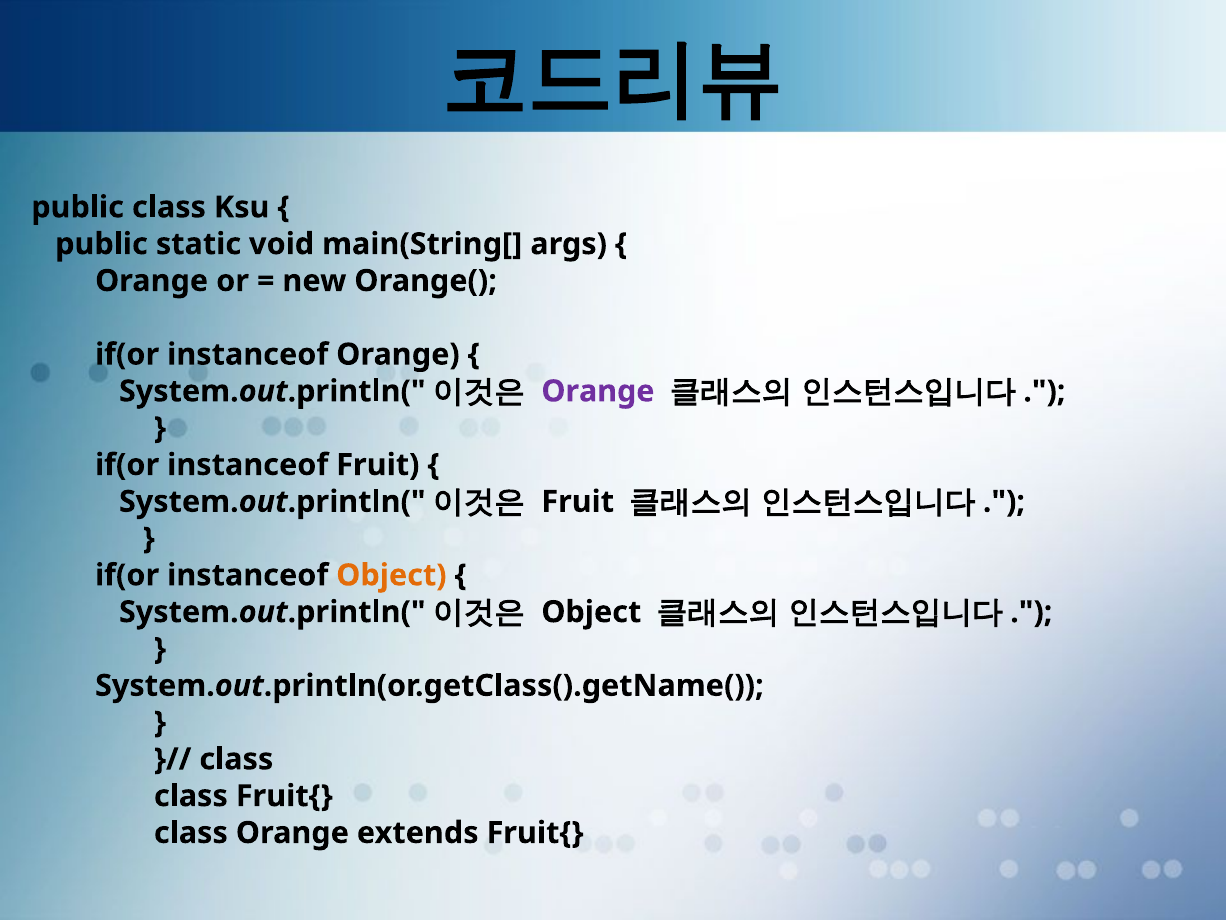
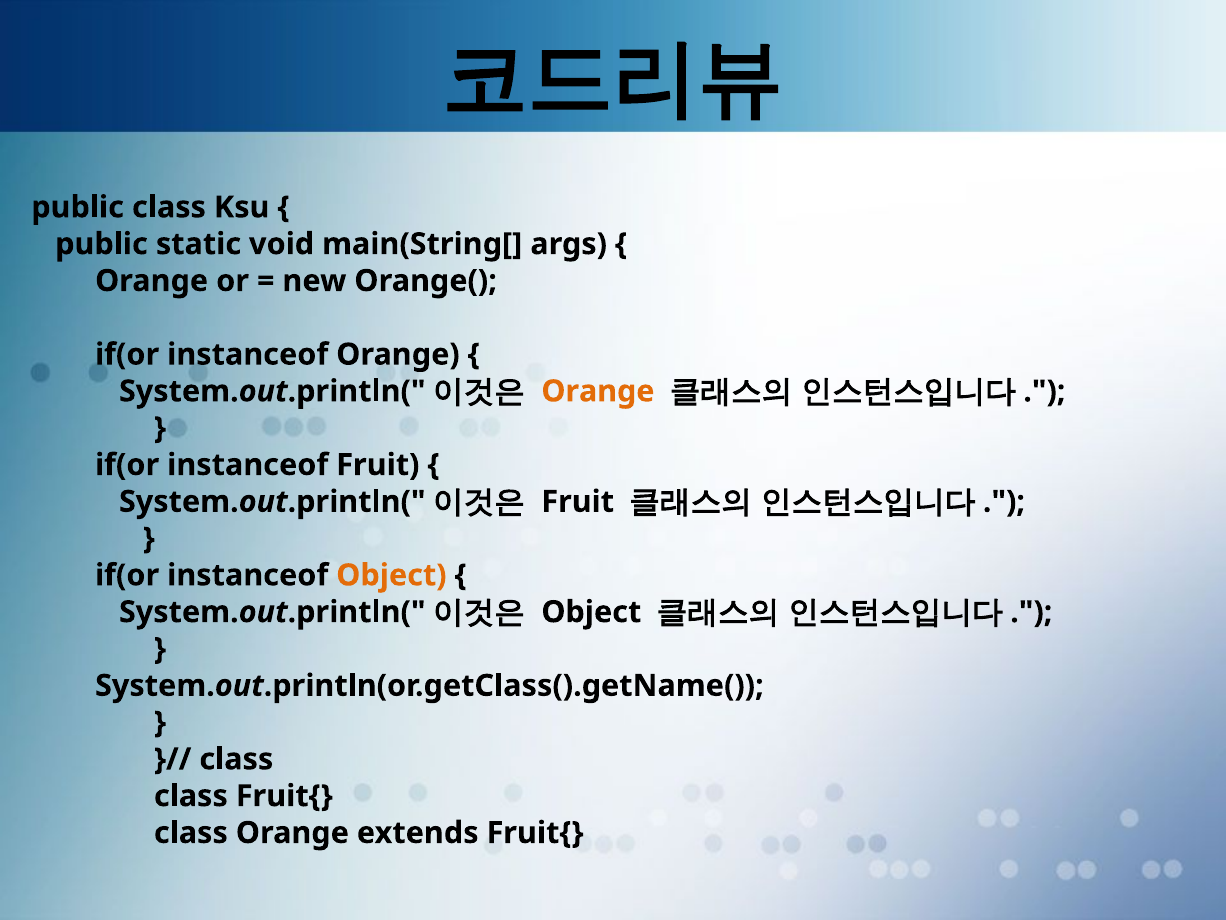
Orange colour: purple -> orange (598, 391)
